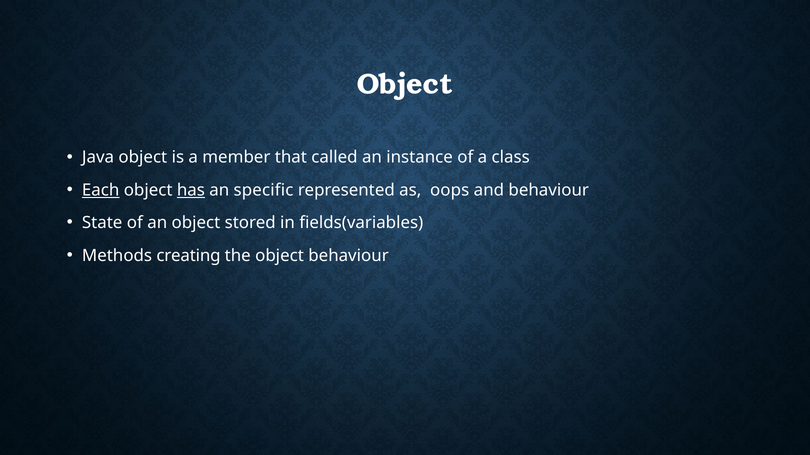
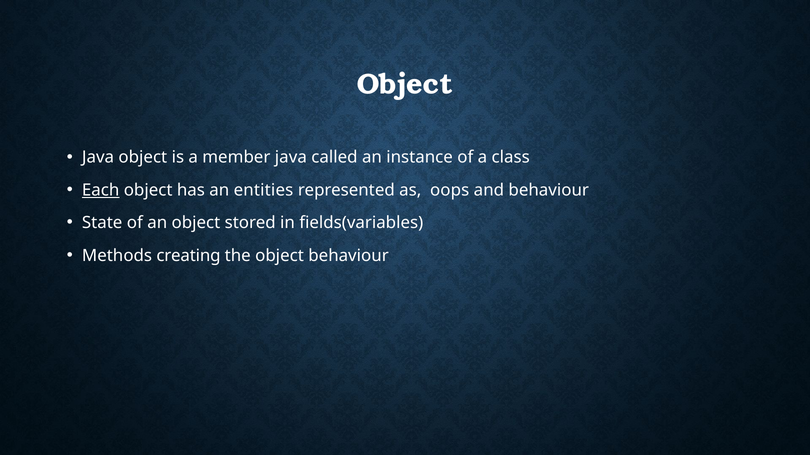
member that: that -> java (291, 158)
has underline: present -> none (191, 190)
specific: specific -> entities (263, 190)
